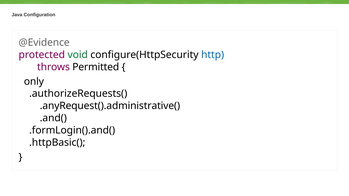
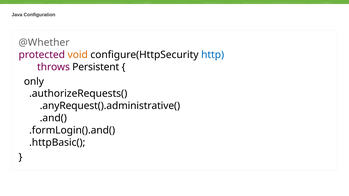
@Evidence: @Evidence -> @Whether (44, 43)
void colour: green -> orange (78, 55)
Permitted: Permitted -> Persistent (96, 67)
